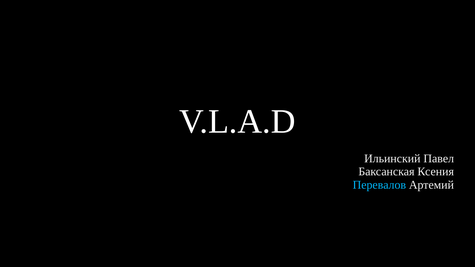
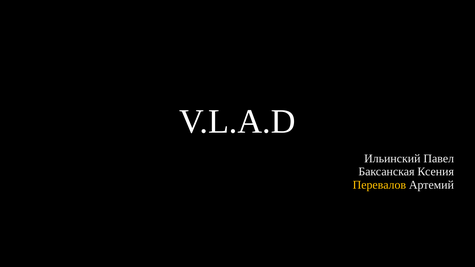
Перевалов colour: light blue -> yellow (379, 185)
